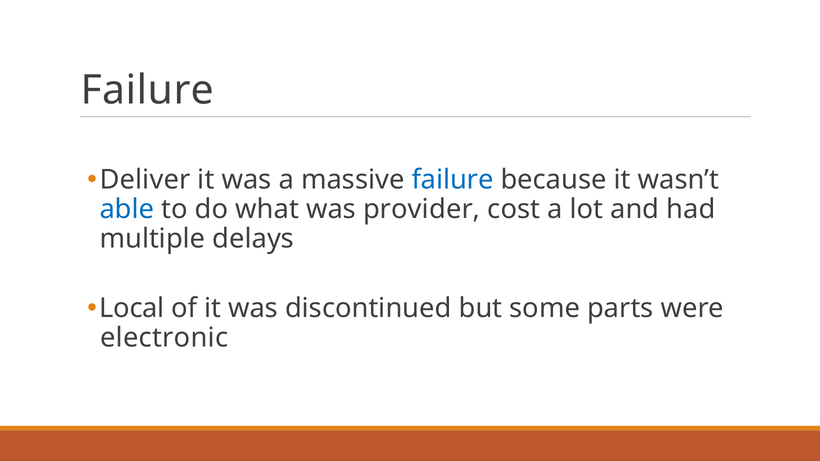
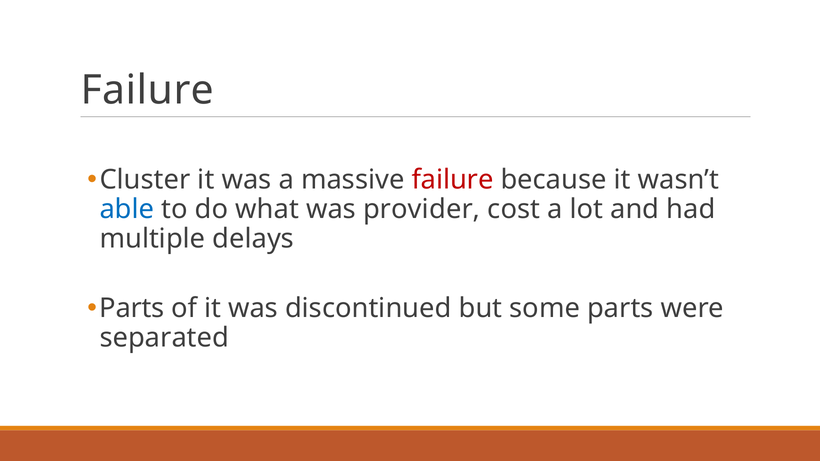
Deliver: Deliver -> Cluster (145, 180)
failure colour: blue -> red (453, 180)
Local: Local -> Parts (132, 308)
electronic: electronic -> separated (164, 338)
